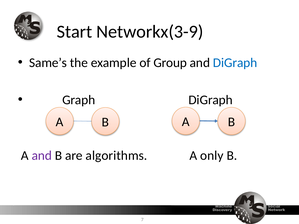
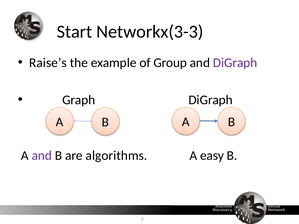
Networkx(3-9: Networkx(3-9 -> Networkx(3-3 (150, 32)
Same’s: Same’s -> Raise’s (48, 63)
DiGraph colour: blue -> purple (235, 63)
only: only -> easy (212, 156)
